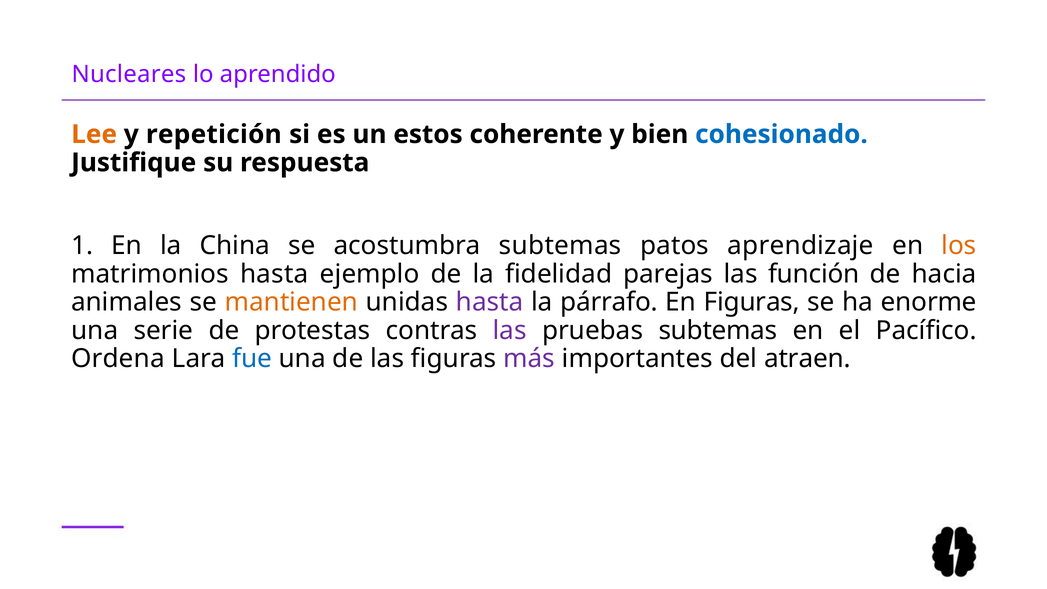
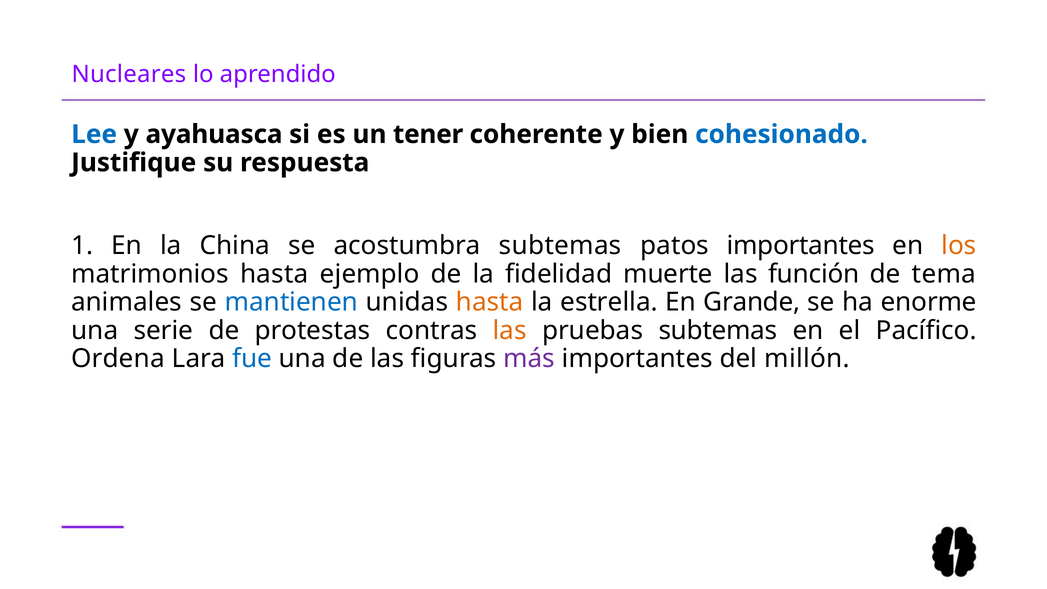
Lee colour: orange -> blue (94, 134)
repetición: repetición -> ayahuasca (214, 134)
estos: estos -> tener (428, 134)
patos aprendizaje: aprendizaje -> importantes (801, 246)
parejas: parejas -> muerte (668, 274)
hacia: hacia -> tema (944, 274)
mantienen colour: orange -> blue (291, 302)
hasta colour: purple -> orange (490, 302)
párrafo: párrafo -> estrella (609, 302)
En Figuras: Figuras -> Grande (752, 302)
las colour: purple -> orange (510, 330)
atraen: atraen -> millón (807, 359)
